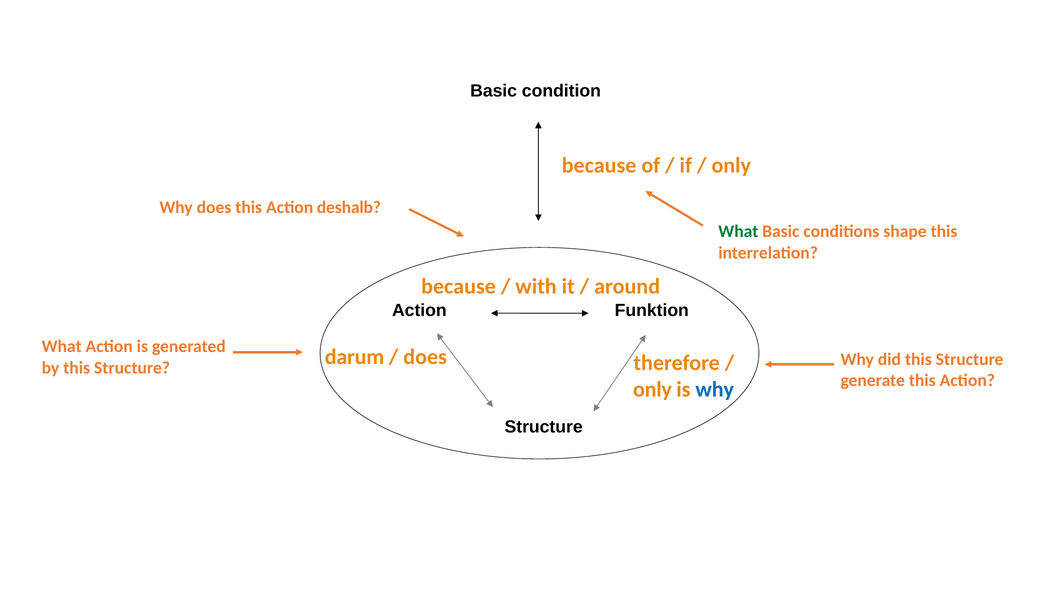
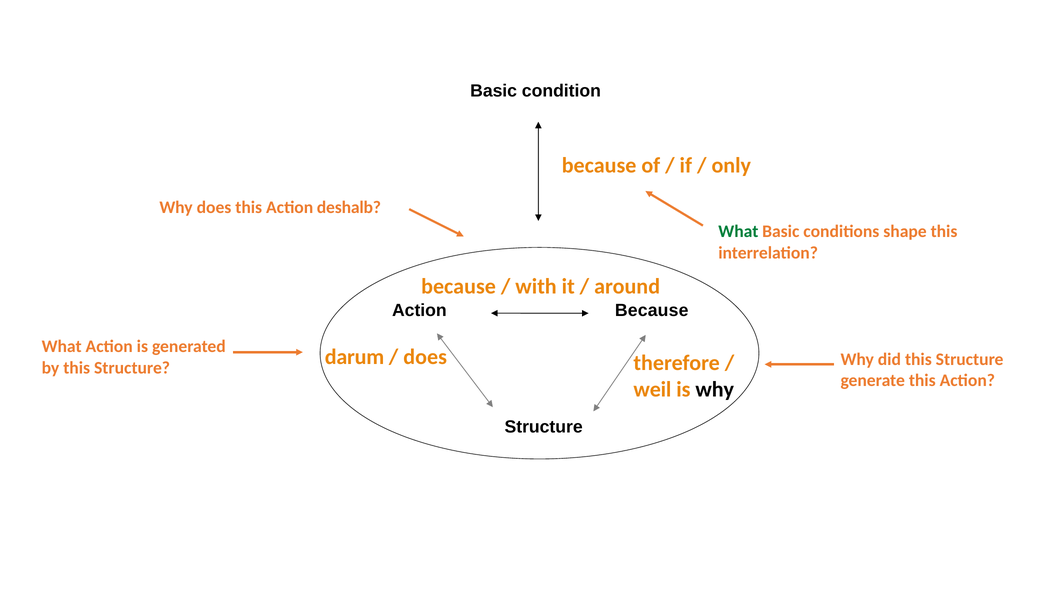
Action Funktion: Funktion -> Because (652, 311)
only: only -> weil (652, 390)
why colour: blue -> black (715, 390)
